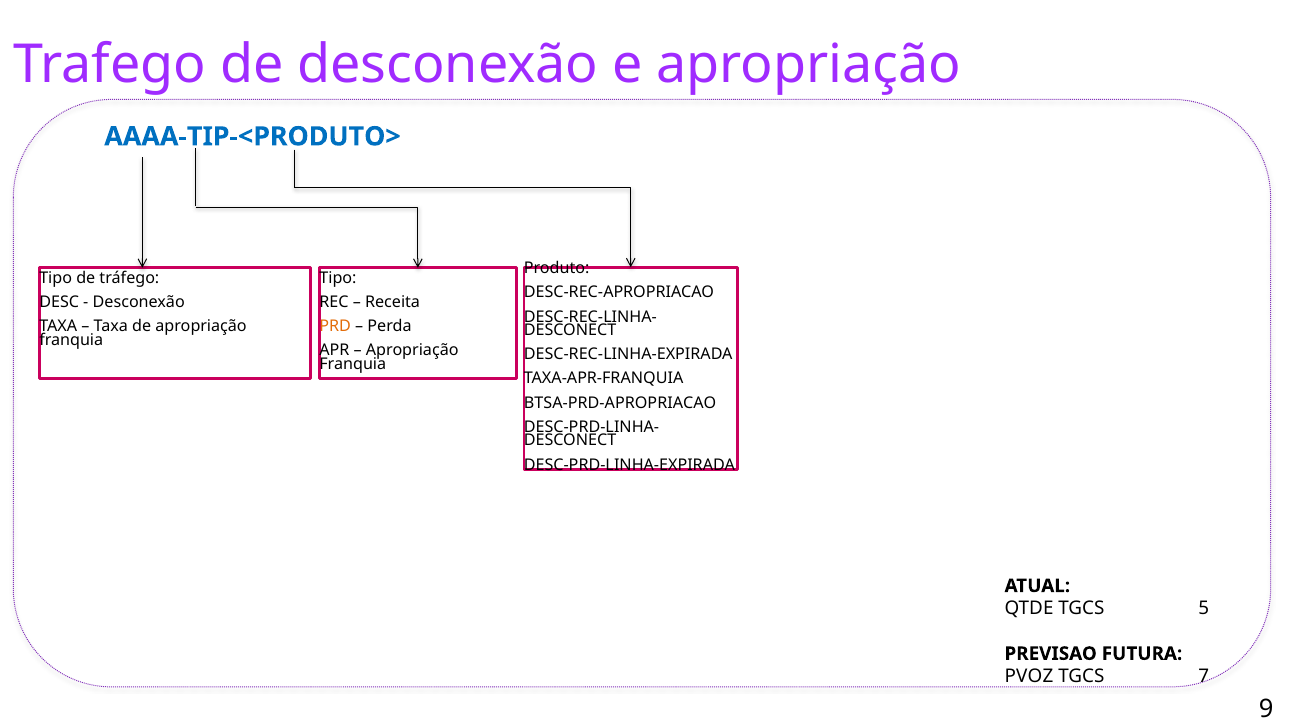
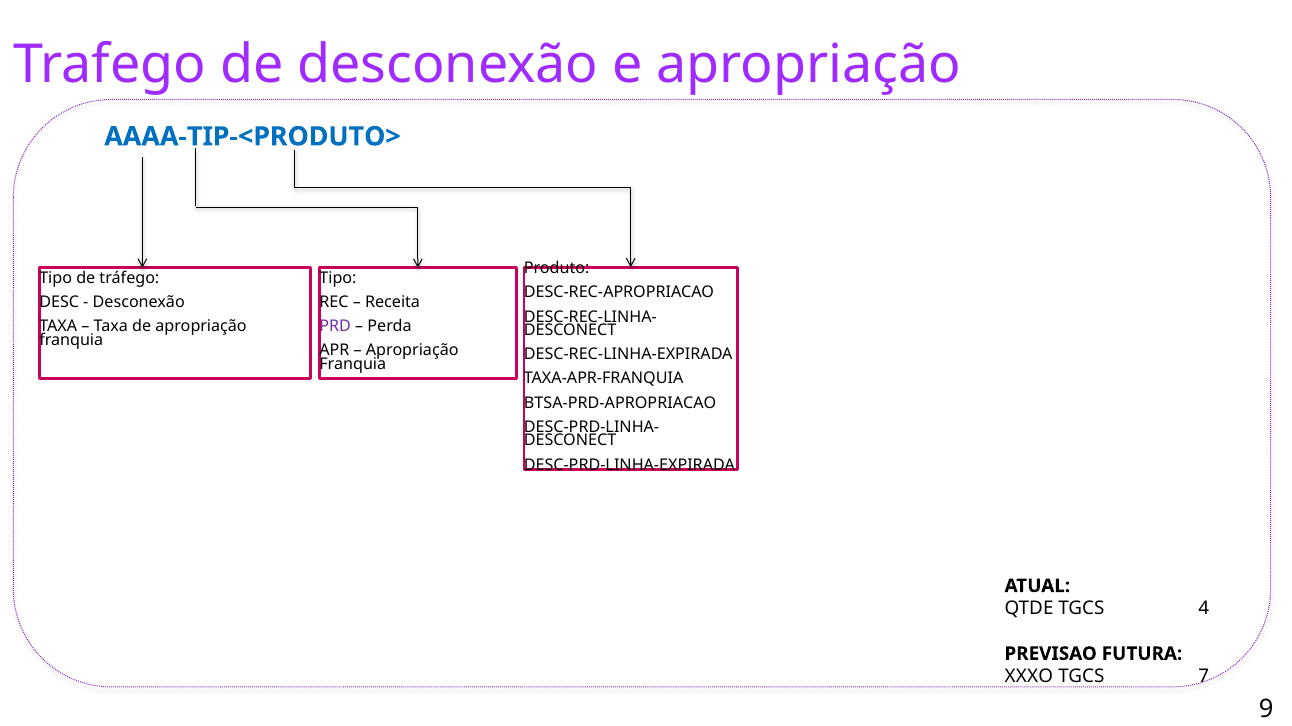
PRD colour: orange -> purple (335, 327)
5: 5 -> 4 (1204, 609)
PVOZ: PVOZ -> XXXO (1029, 677)
